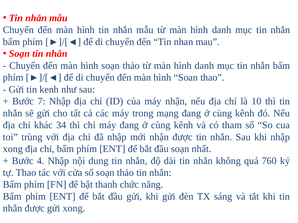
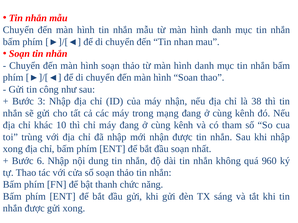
kenh: kenh -> công (49, 90)
7: 7 -> 3 (42, 101)
10: 10 -> 38 (256, 101)
34: 34 -> 10 (61, 125)
4: 4 -> 6 (41, 161)
760: 760 -> 960 (269, 161)
